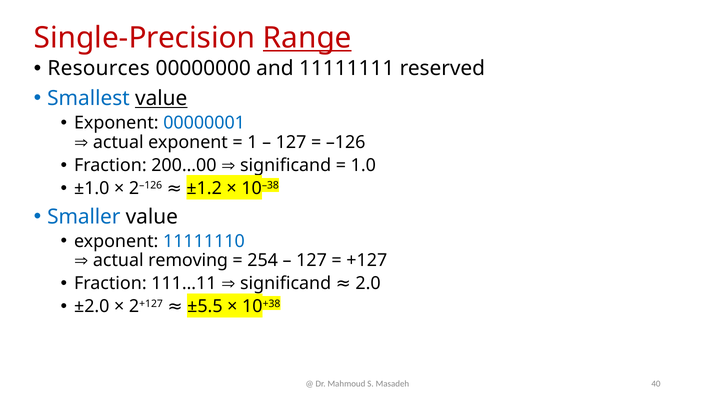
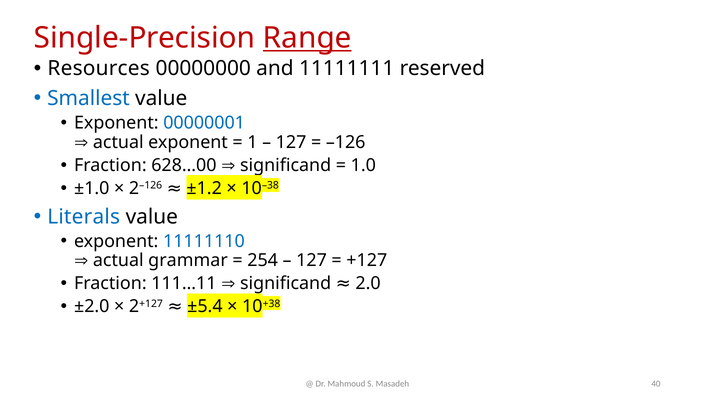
value underline: present -> none (161, 98)
200…00: 200…00 -> 628…00 (184, 165)
Smaller: Smaller -> Literals (84, 217)
removing: removing -> grammar (188, 261)
±5.5: ±5.5 -> ±5.4 (205, 307)
